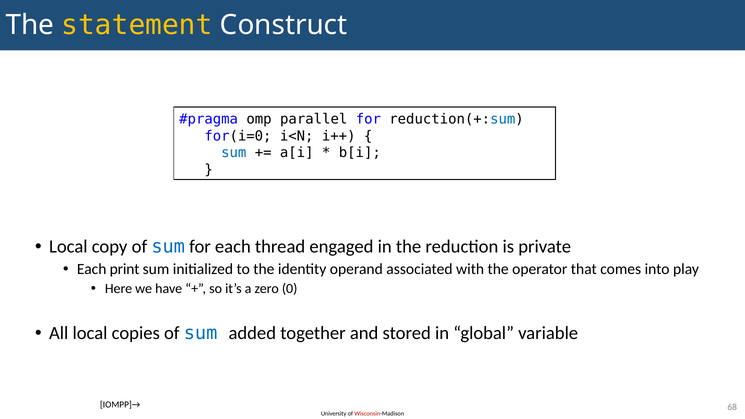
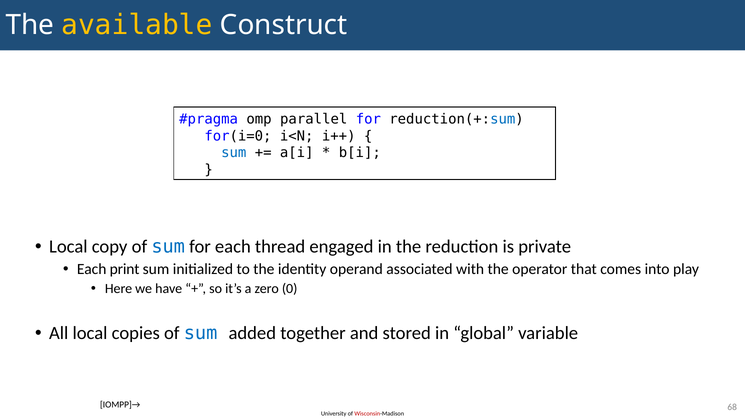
statement: statement -> available (137, 25)
